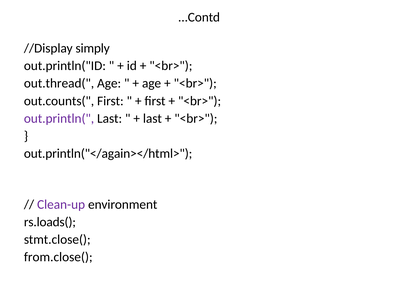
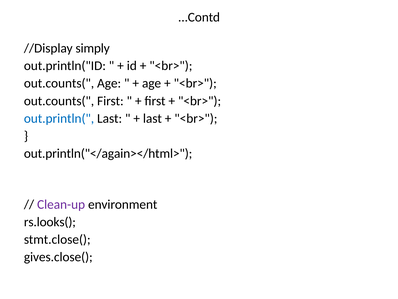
out.thread(: out.thread( -> out.counts( (59, 83)
out.println( colour: purple -> blue (59, 118)
rs.loads(: rs.loads( -> rs.looks( (50, 222)
from.close(: from.close( -> gives.close( (58, 257)
